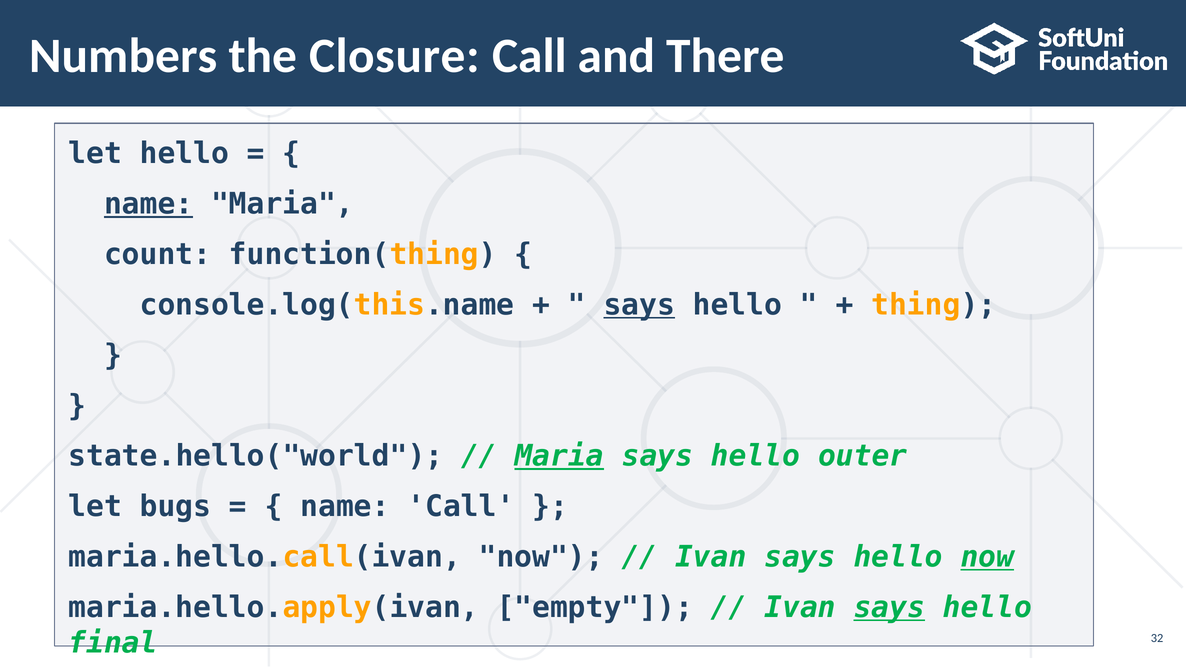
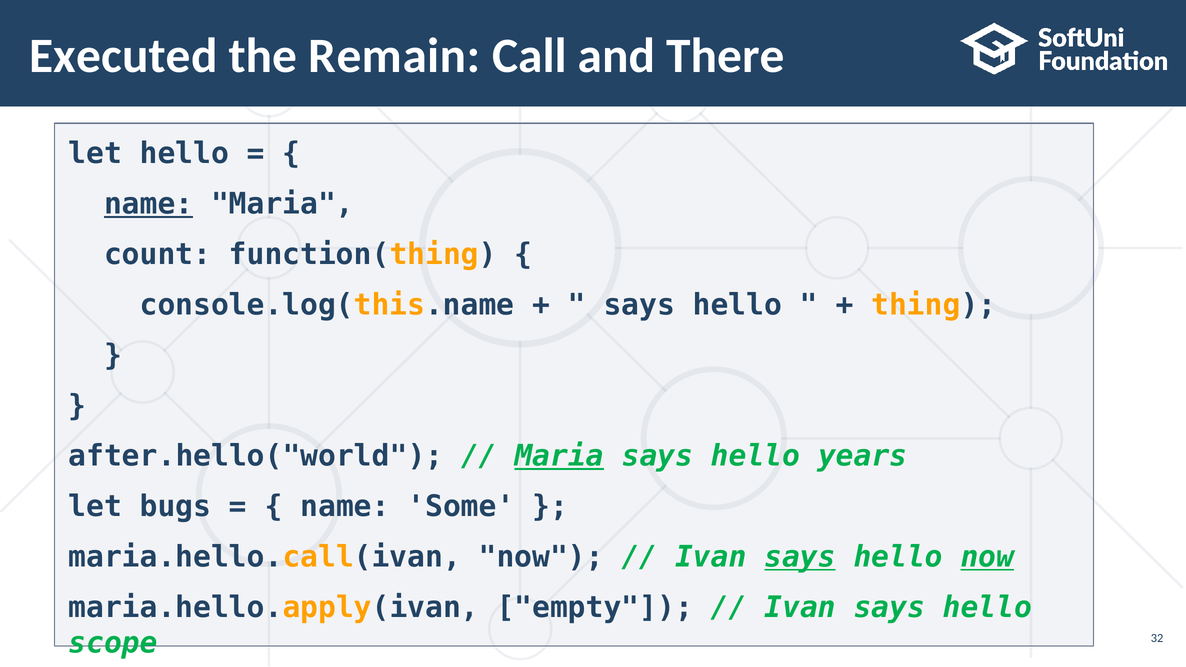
Numbers: Numbers -> Executed (123, 56)
Closure: Closure -> Remain (394, 56)
says underline: present -> none (639, 305)
state.hello("world: state.hello("world -> after.hello("world (256, 456)
outer: outer -> years (863, 456)
name Call: Call -> Some (461, 507)
says underline: none -> present (800, 557)
says underline: present -> none (889, 608)
final: final -> scope (113, 643)
